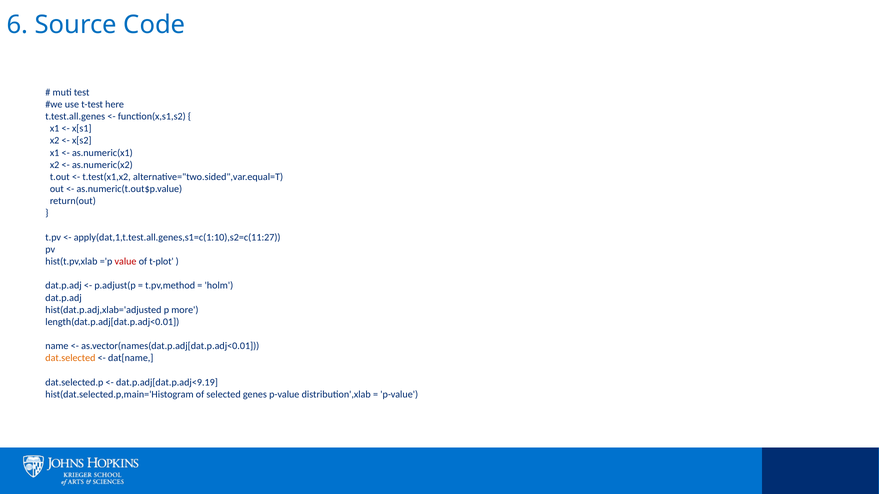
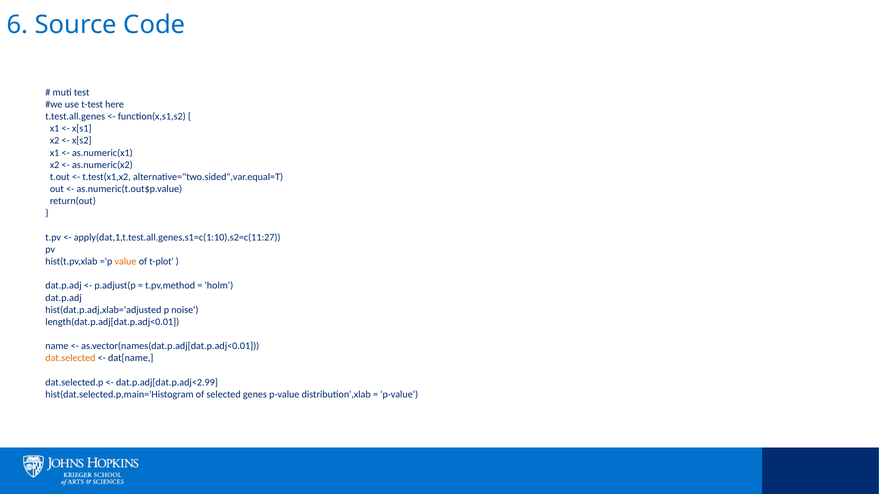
value colour: red -> orange (126, 262)
more: more -> noise (185, 310)
dat.p.adj[dat.p.adj<9.19: dat.p.adj[dat.p.adj<9.19 -> dat.p.adj[dat.p.adj<2.99 (167, 383)
